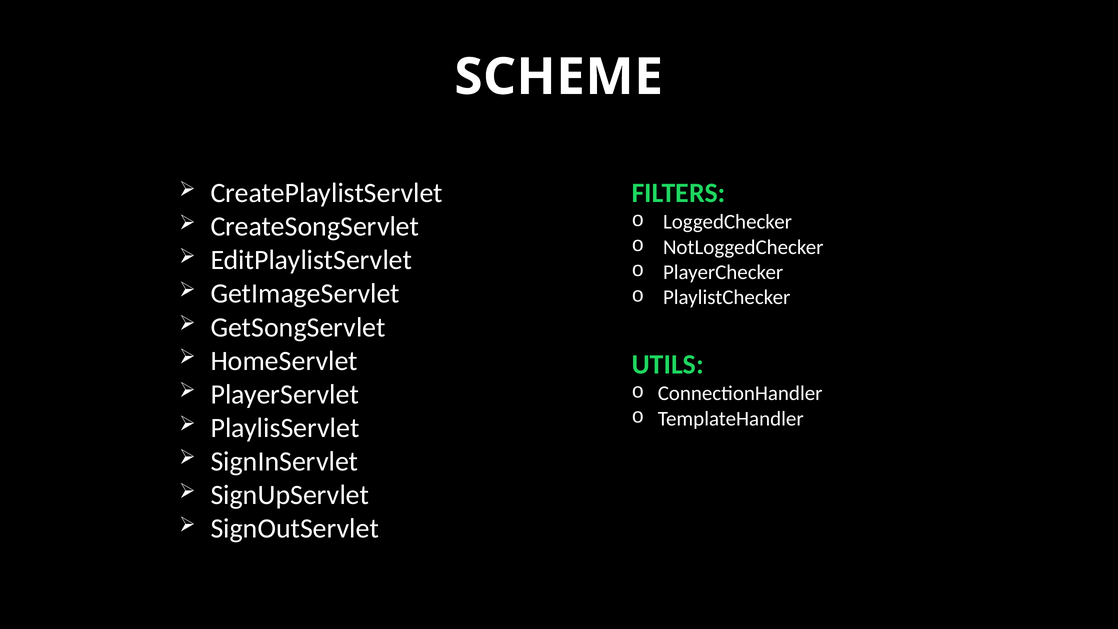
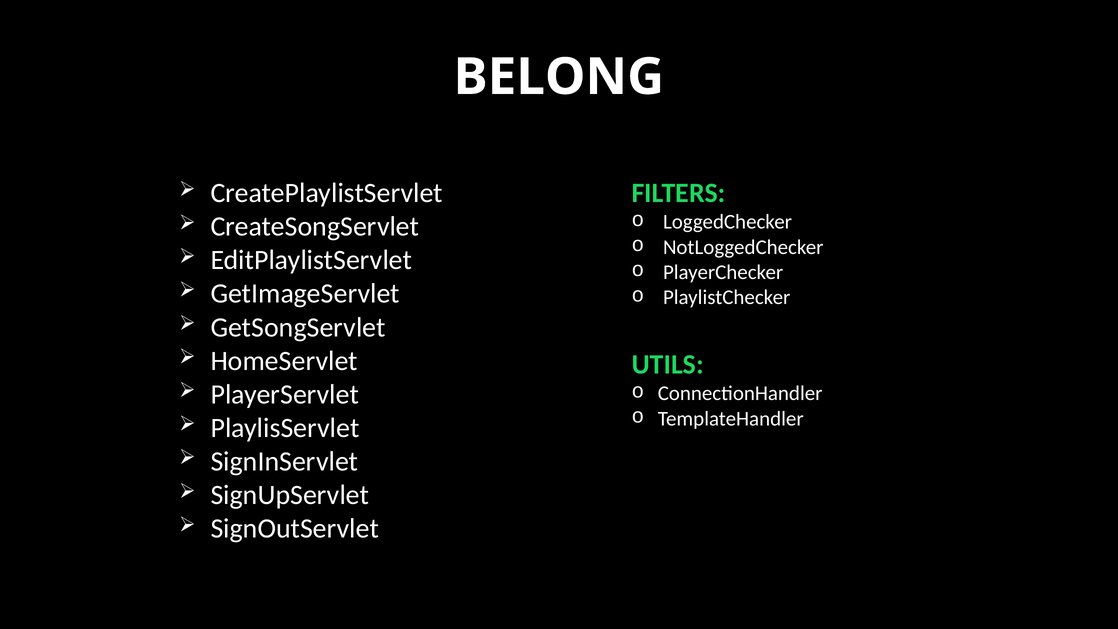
SCHEME: SCHEME -> BELONG (559, 77)
